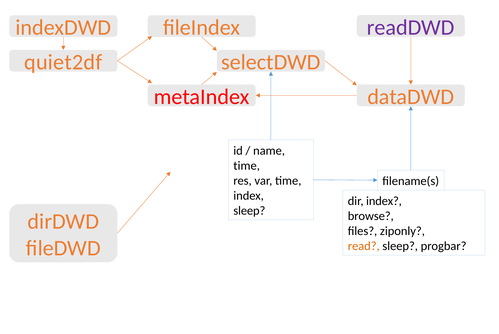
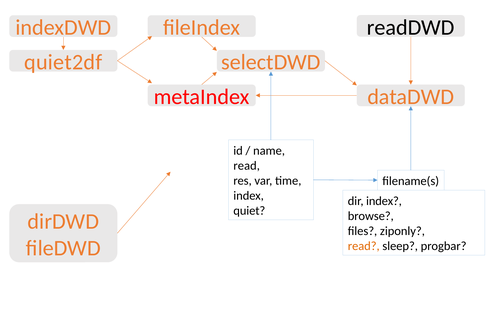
readDWD colour: purple -> black (411, 27)
time: time -> read (247, 166)
sleep: sleep -> quiet (249, 211)
